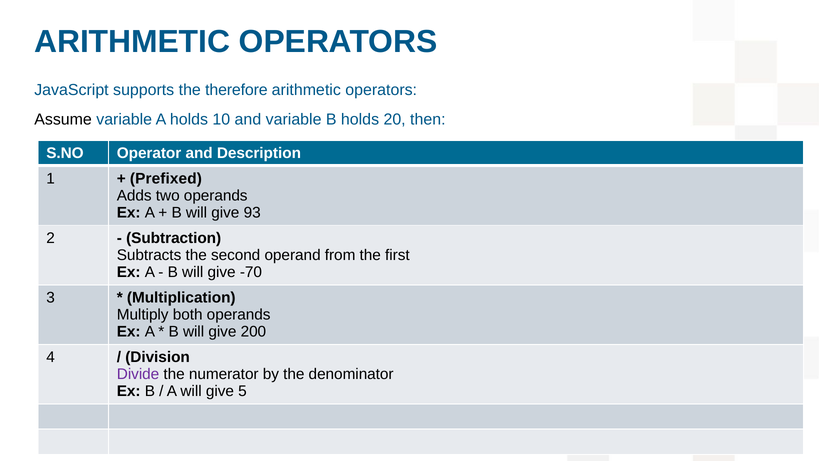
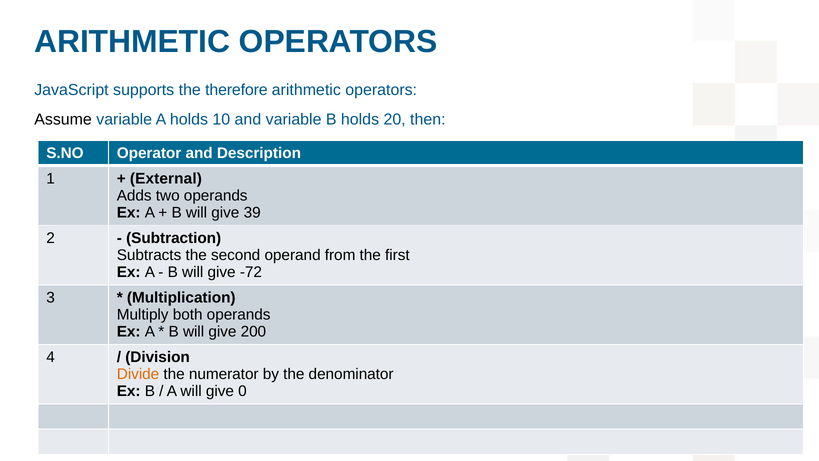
Prefixed: Prefixed -> External (166, 178)
93: 93 -> 39 (252, 213)
-70: -70 -> -72 (251, 272)
Divide colour: purple -> orange (138, 374)
5: 5 -> 0 (242, 391)
